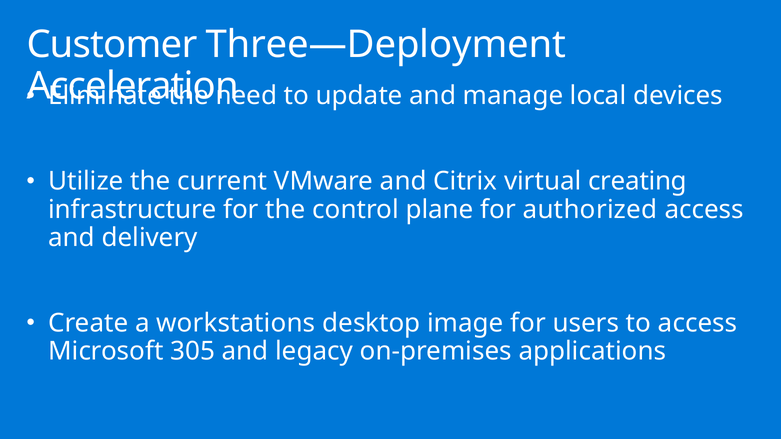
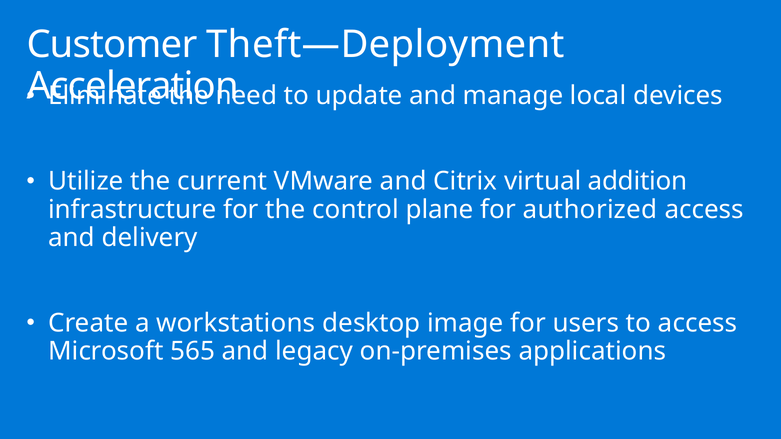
Three—Deployment: Three—Deployment -> Theft—Deployment (386, 45)
creating: creating -> addition (638, 181)
305: 305 -> 565 (193, 351)
